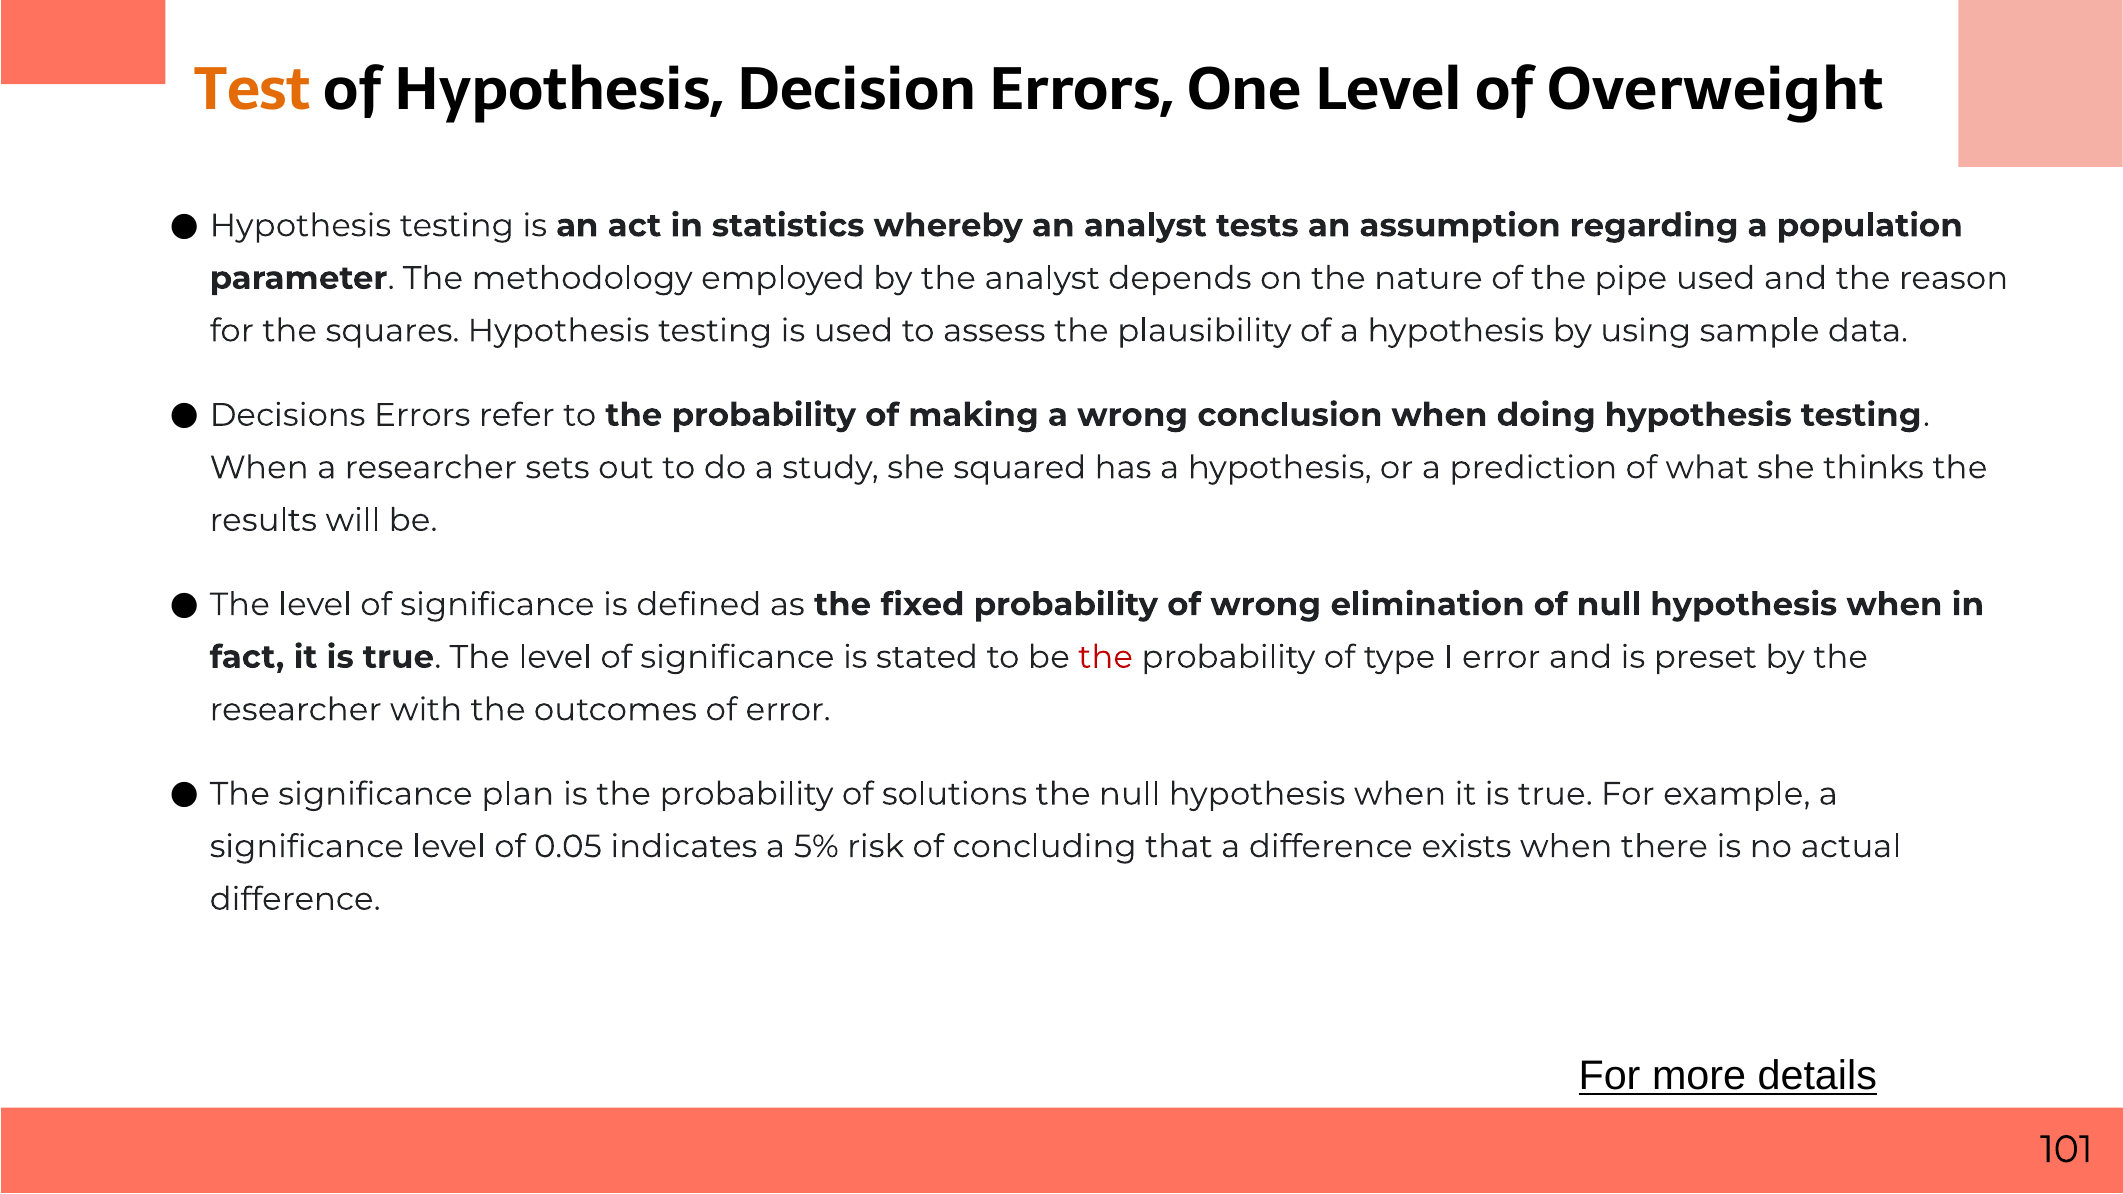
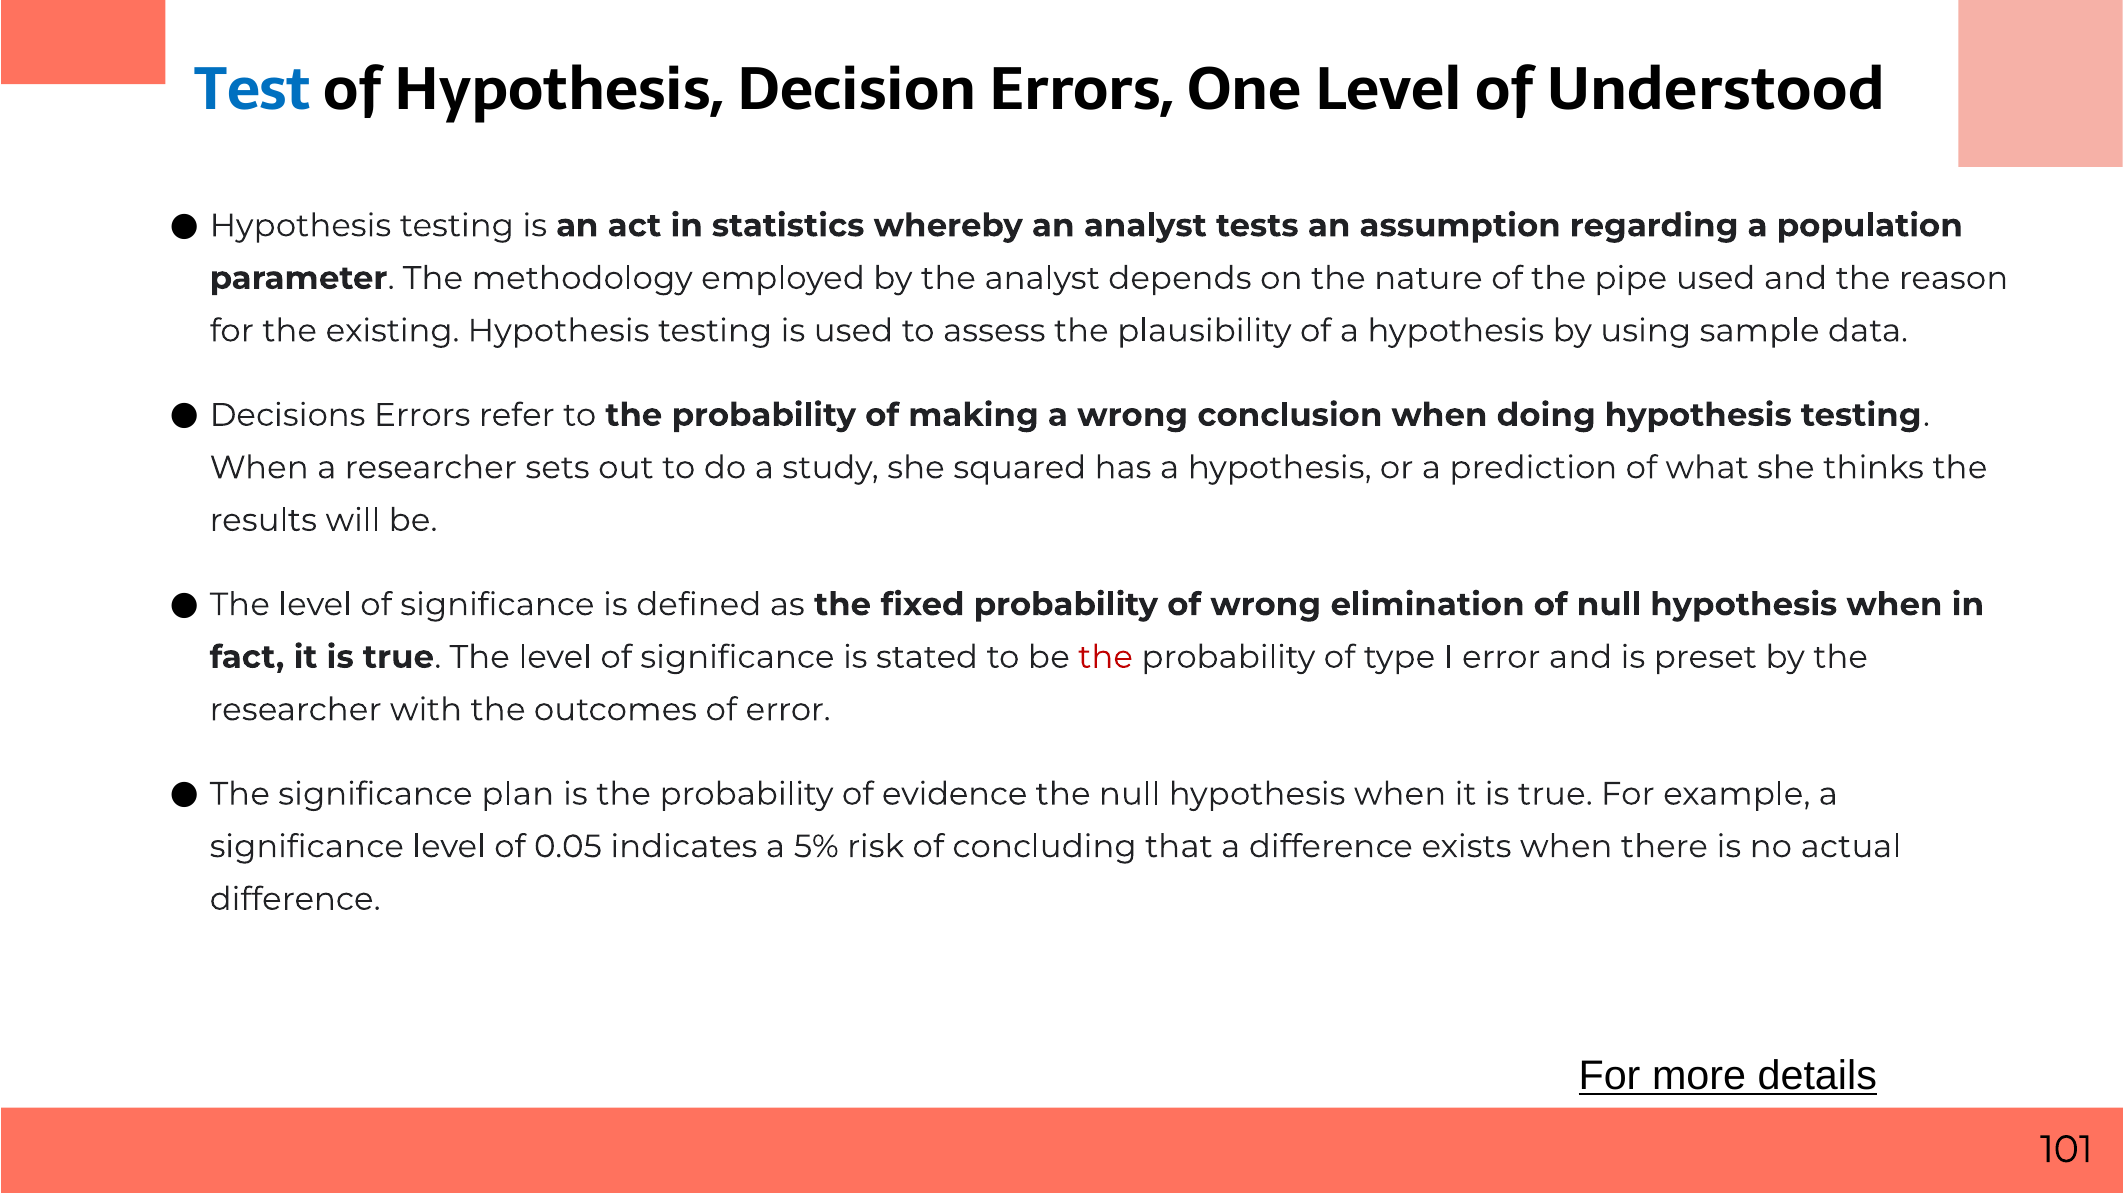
Test colour: orange -> blue (253, 90)
Overweight: Overweight -> Understood (1716, 90)
squares: squares -> existing (393, 331)
solutions: solutions -> evidence (955, 794)
